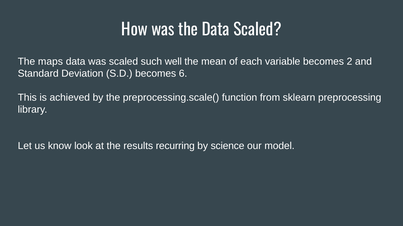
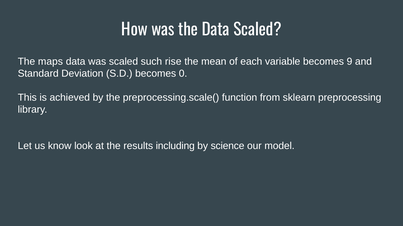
well: well -> rise (173, 62)
2: 2 -> 9 (349, 62)
6: 6 -> 0 (183, 74)
recurring: recurring -> including (175, 146)
